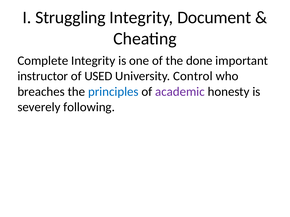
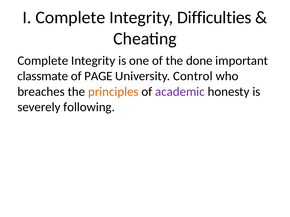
I Struggling: Struggling -> Complete (70, 17)
Document: Document -> Difficulties (214, 17)
instructor: instructor -> classmate (43, 76)
USED: USED -> PAGE (98, 76)
principles colour: blue -> orange (113, 92)
